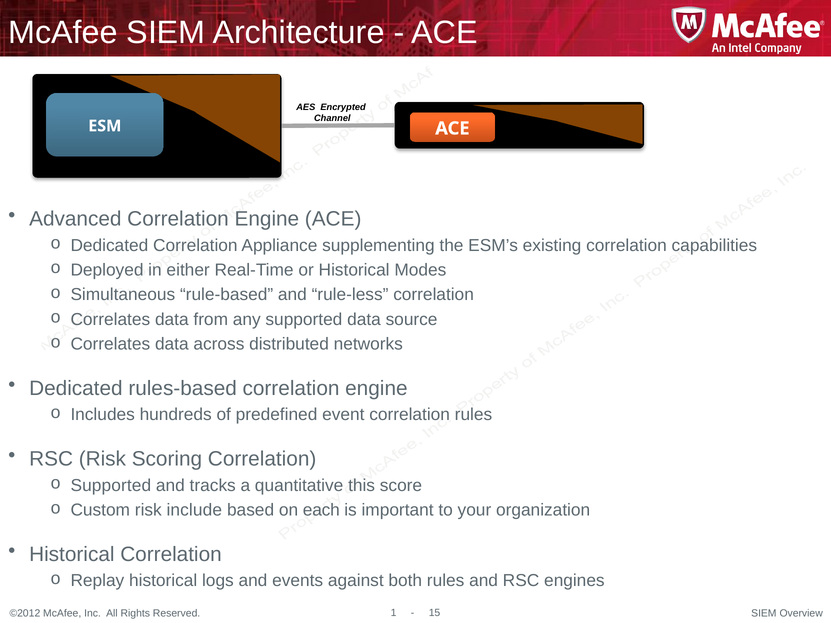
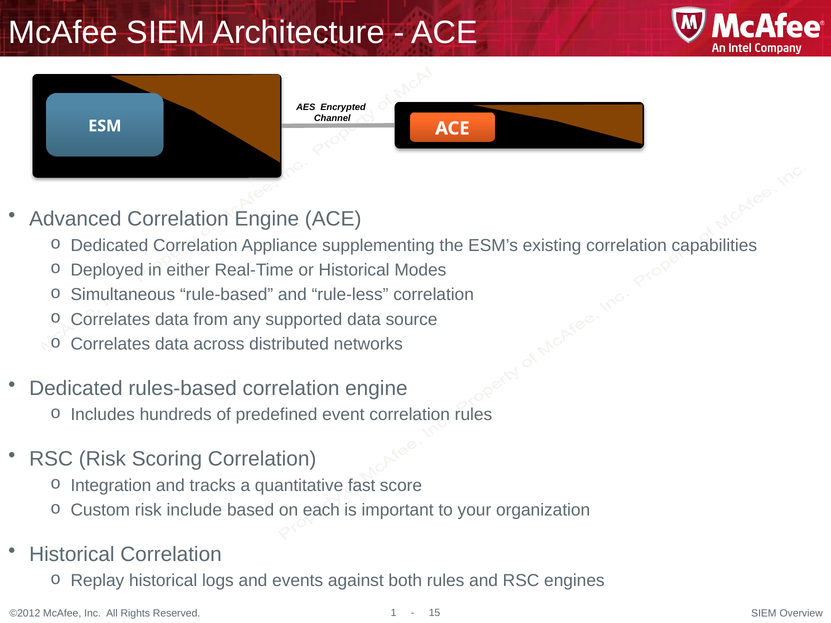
Supported: Supported -> Integration (111, 486)
this: this -> fast (362, 486)
